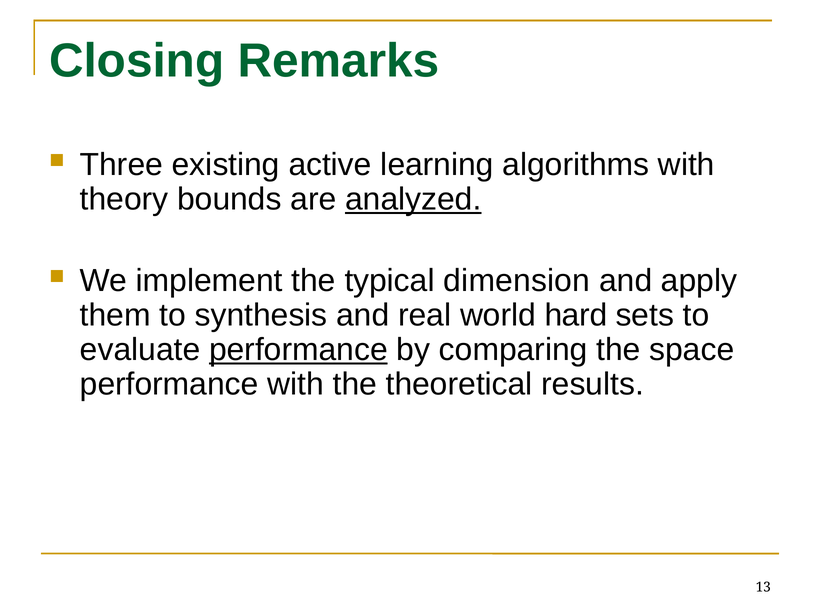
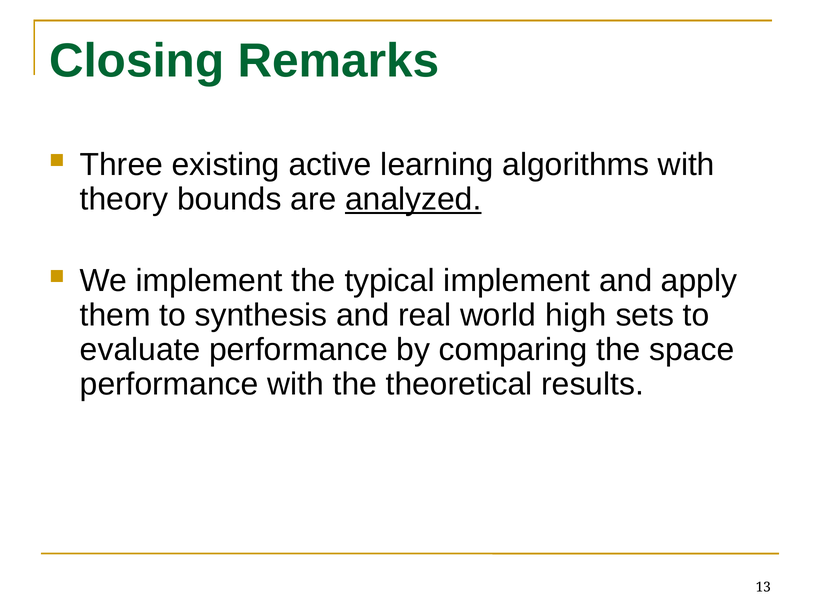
typical dimension: dimension -> implement (517, 281)
hard: hard -> high (576, 315)
performance underline: present -> none (298, 350)
